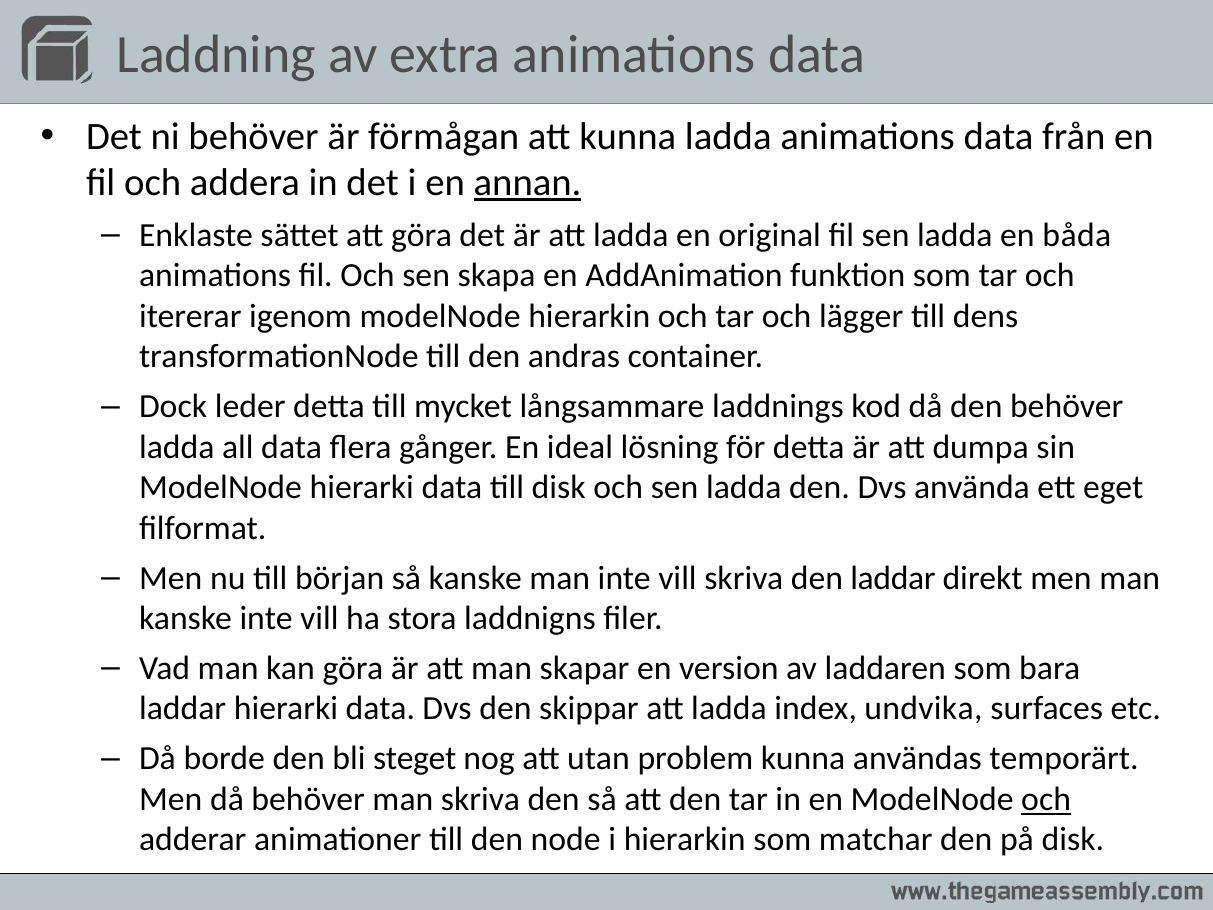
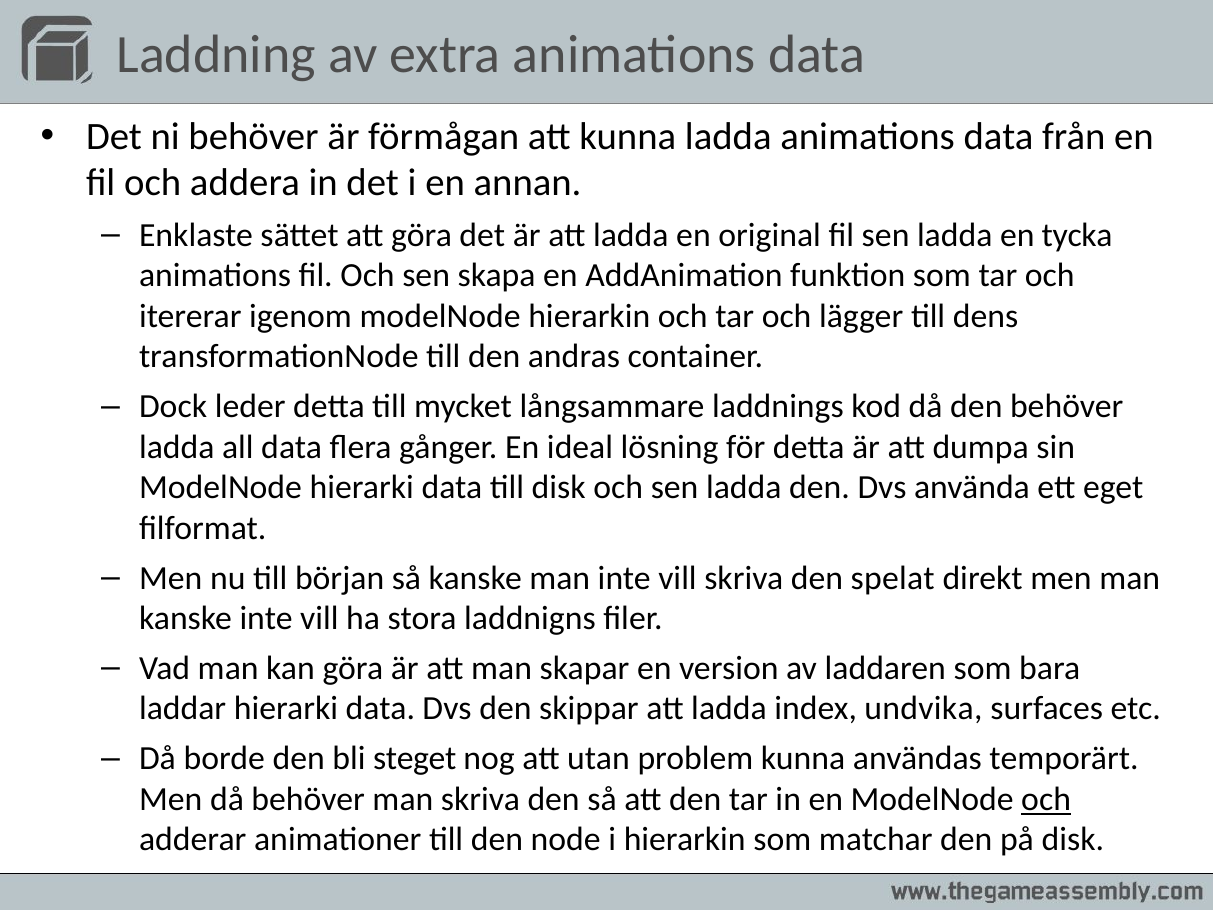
annan underline: present -> none (528, 183)
båda: båda -> tycka (1077, 235)
den laddar: laddar -> spelat (893, 578)
